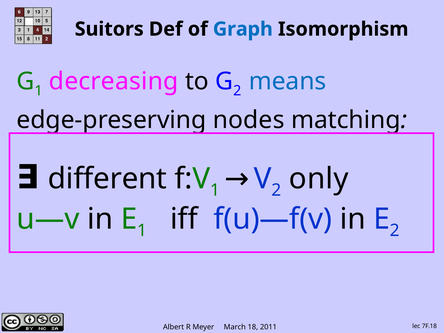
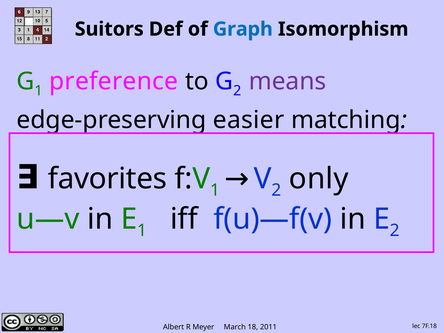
decreasing: decreasing -> preference (114, 81)
means colour: blue -> purple (288, 81)
nodes: nodes -> easier (249, 120)
different: different -> favorites (107, 179)
